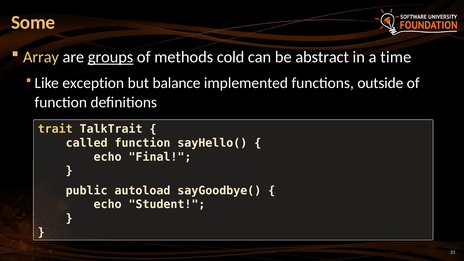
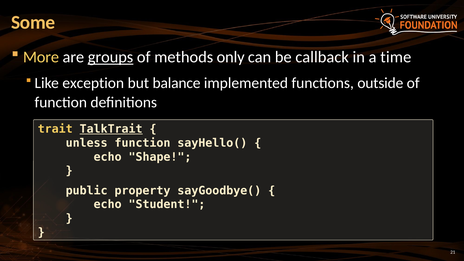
Array: Array -> More (41, 57)
cold: cold -> only (231, 57)
abstract: abstract -> callback (322, 57)
TalkTrait underline: none -> present (111, 129)
called: called -> unless (87, 143)
Final: Final -> Shape (160, 157)
autoload: autoload -> property (142, 191)
